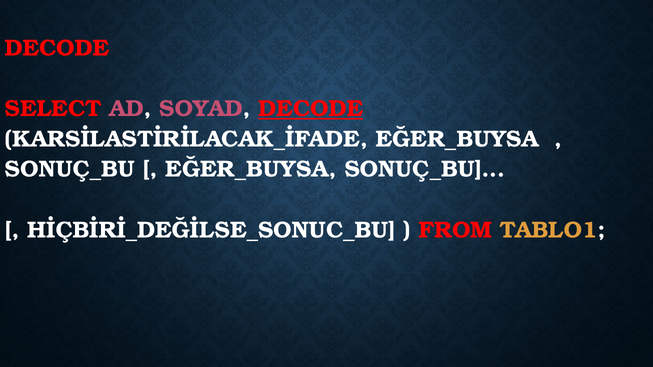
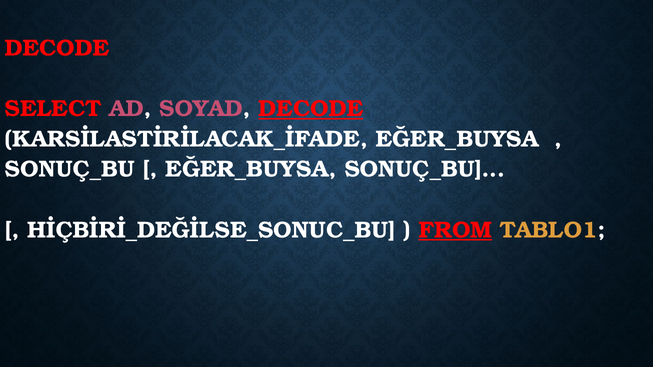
FROM underline: none -> present (455, 230)
